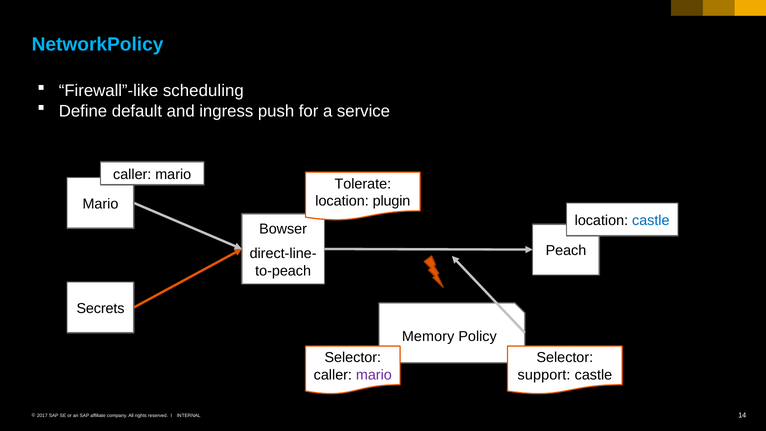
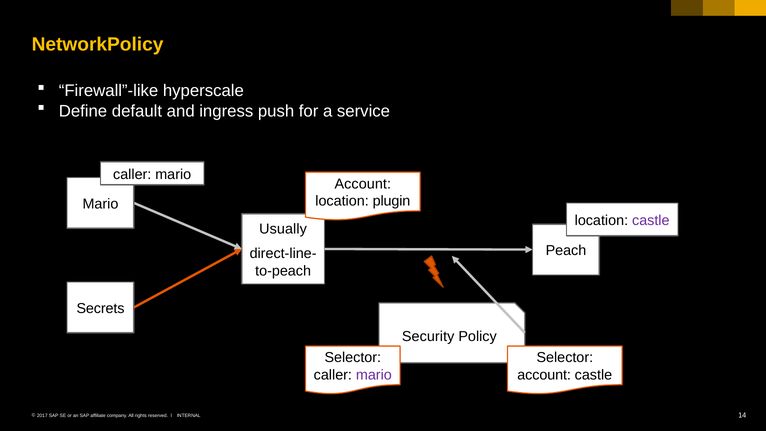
NetworkPolicy colour: light blue -> yellow (98, 44)
scheduling: scheduling -> hyperscale (203, 91)
Tolerate: Tolerate -> Account (363, 184)
castle colour: blue -> purple (651, 220)
Bowser: Bowser -> Usually (283, 229)
Memory: Memory -> Security (428, 336)
support: support -> account (544, 375)
